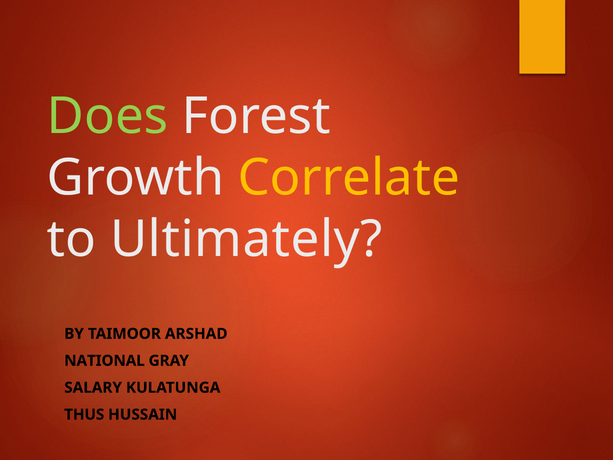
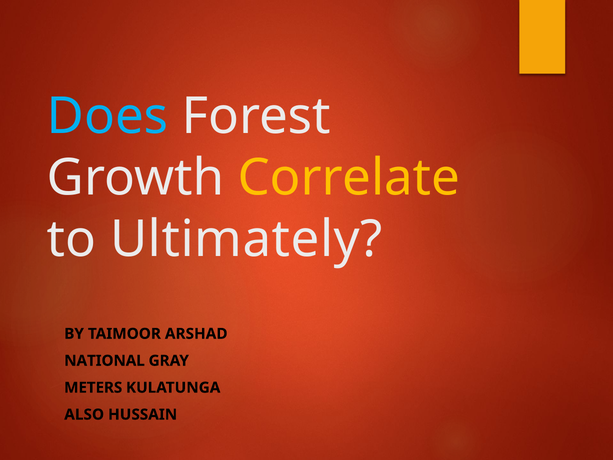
Does colour: light green -> light blue (108, 116)
SALARY: SALARY -> METERS (93, 387)
THUS: THUS -> ALSO (84, 414)
